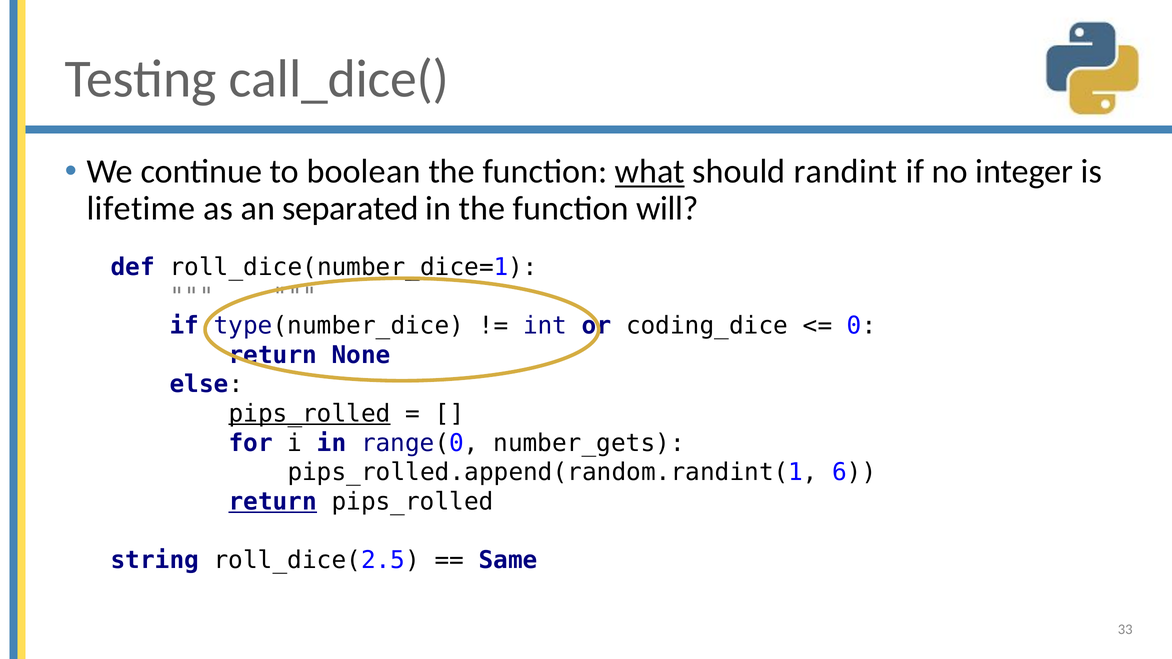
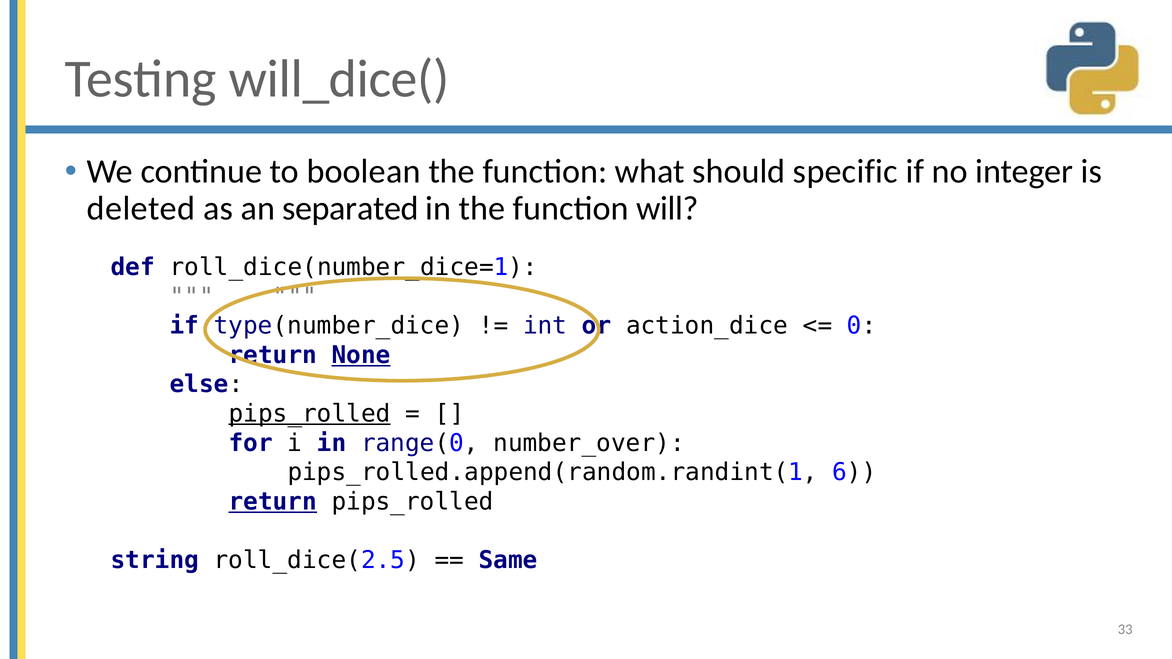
call_dice(: call_dice( -> will_dice( (339, 79)
what underline: present -> none (650, 172)
randint: randint -> specific (845, 172)
lifetime: lifetime -> deleted (141, 209)
coding_dice: coding_dice -> action_dice (707, 326)
None underline: none -> present (361, 355)
number_gets: number_gets -> number_over (589, 443)
